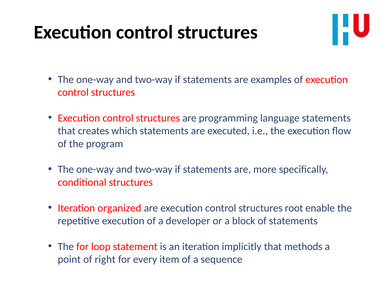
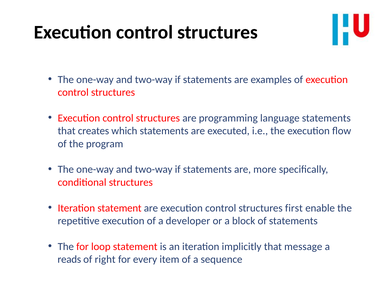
Iteration organized: organized -> statement (120, 208)
root: root -> first (294, 208)
methods: methods -> message (303, 247)
point: point -> reads (69, 260)
